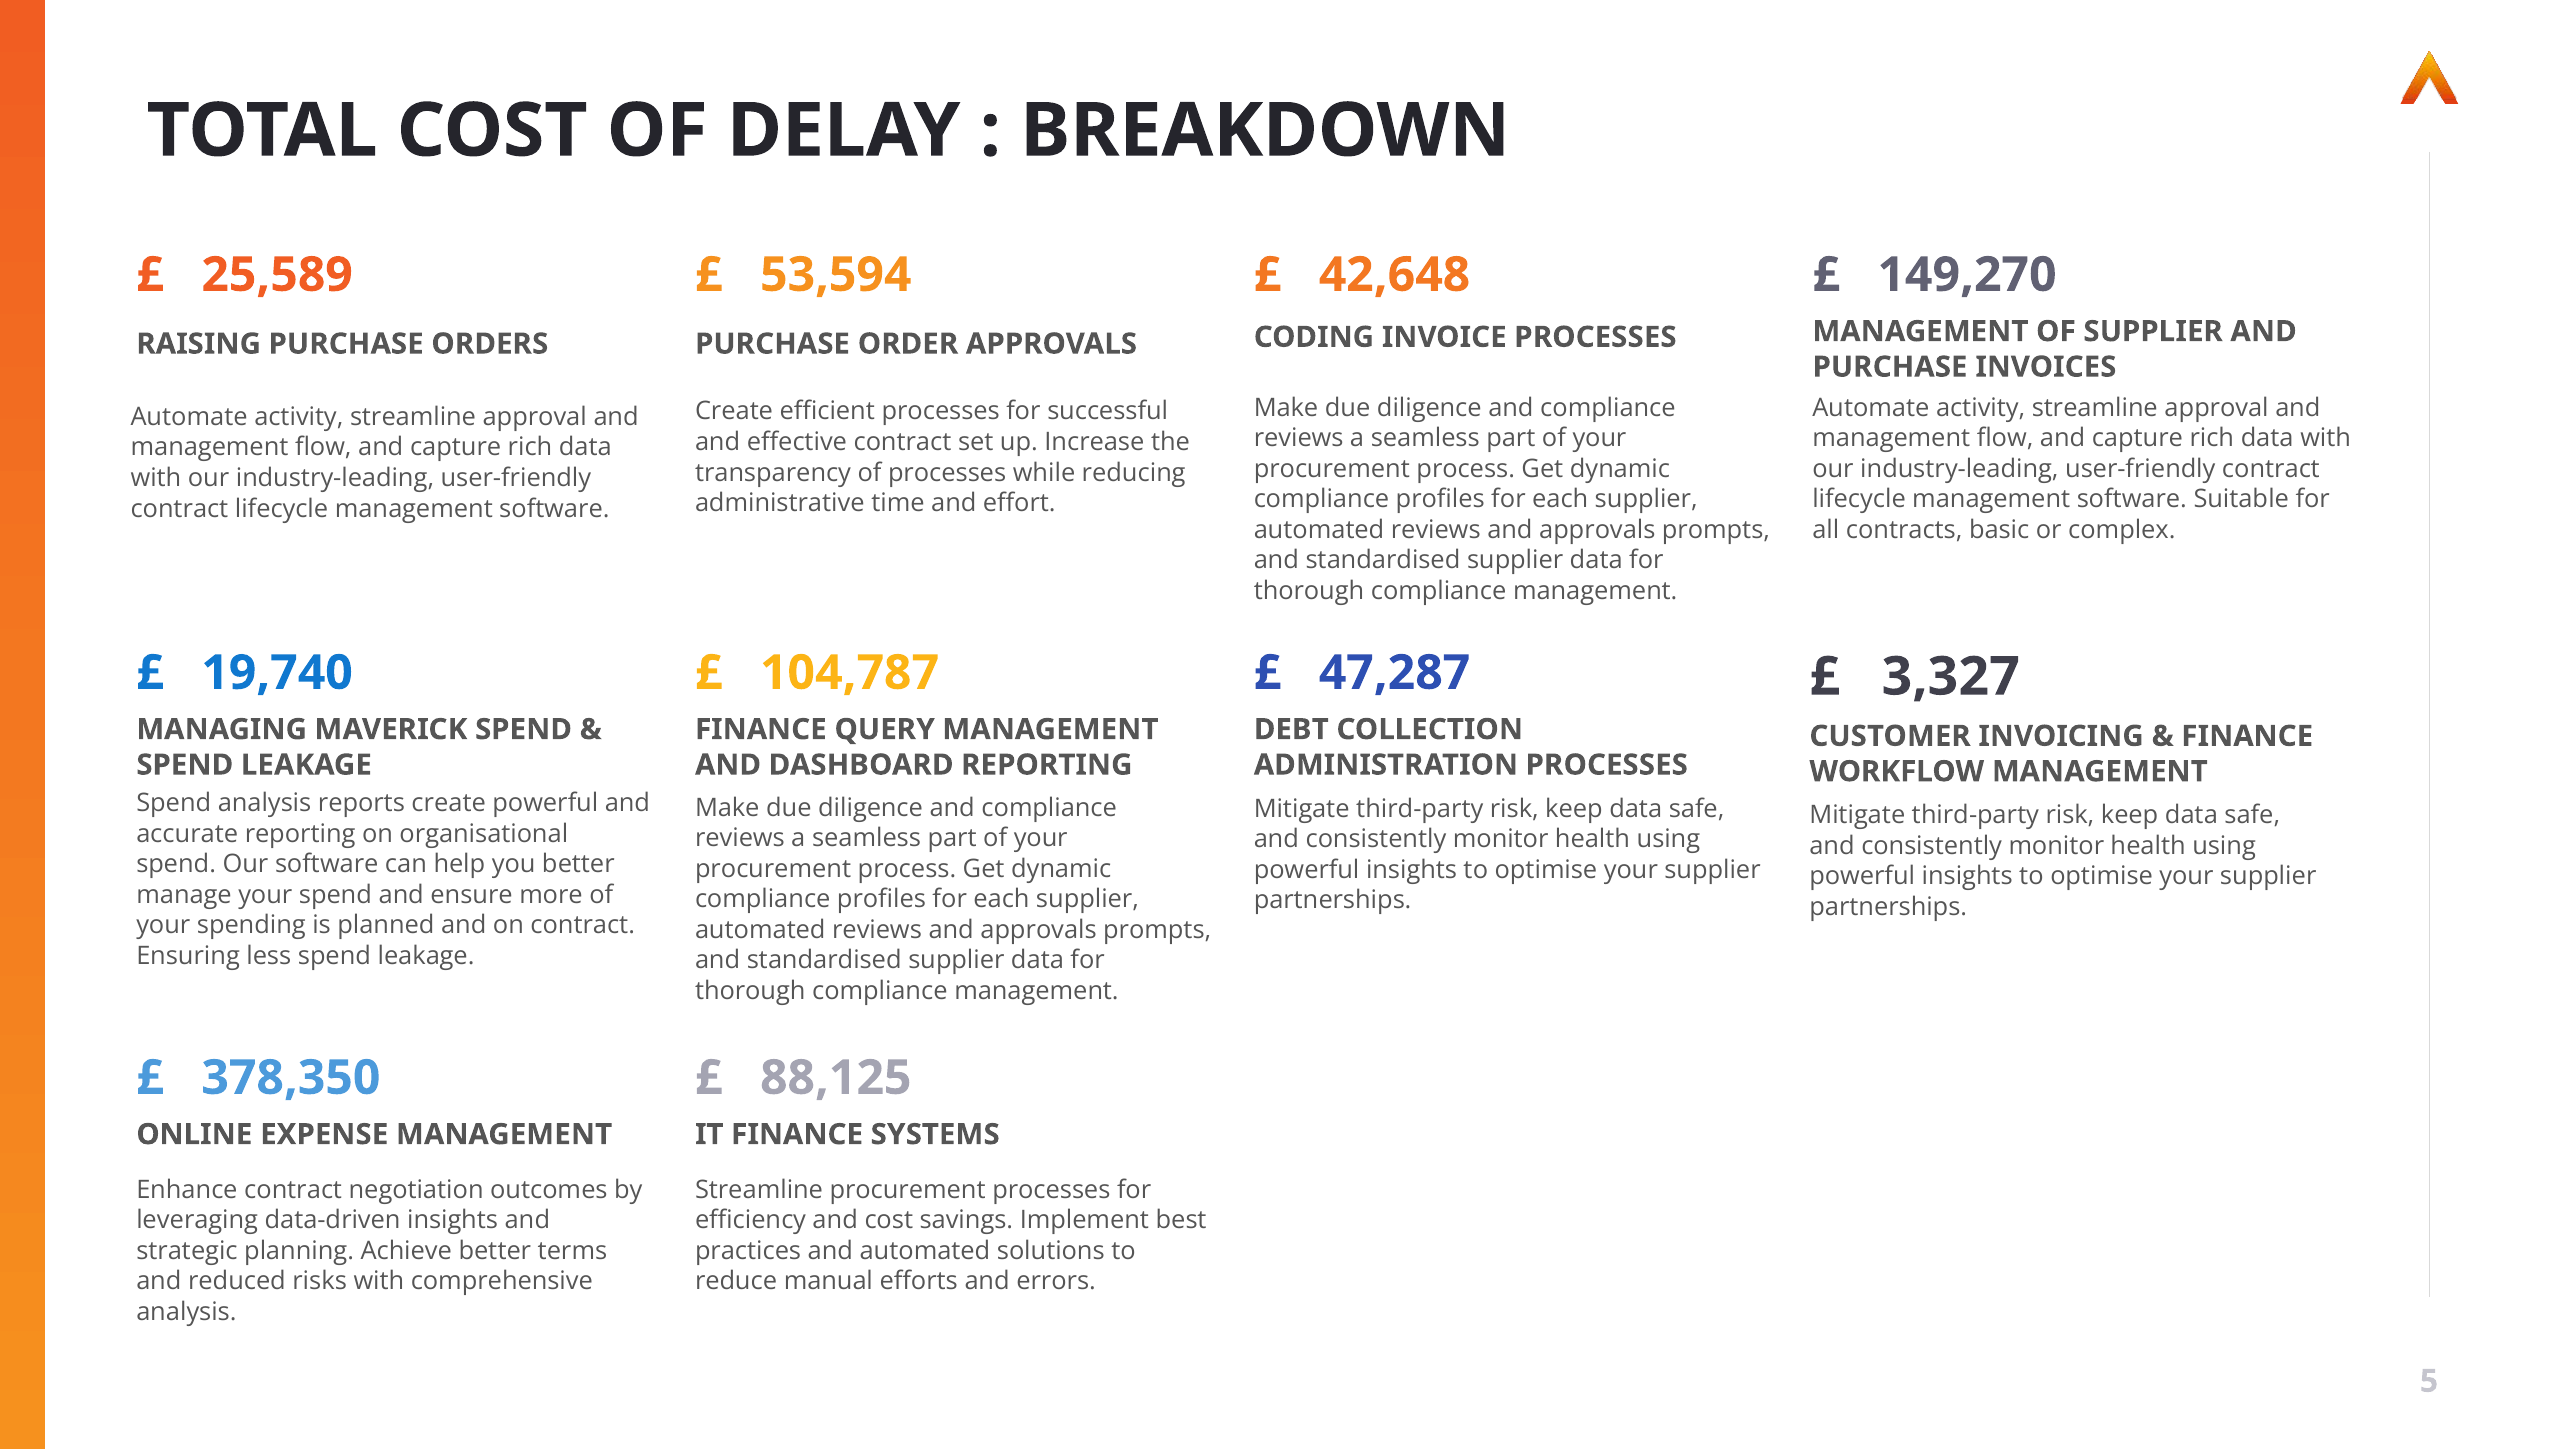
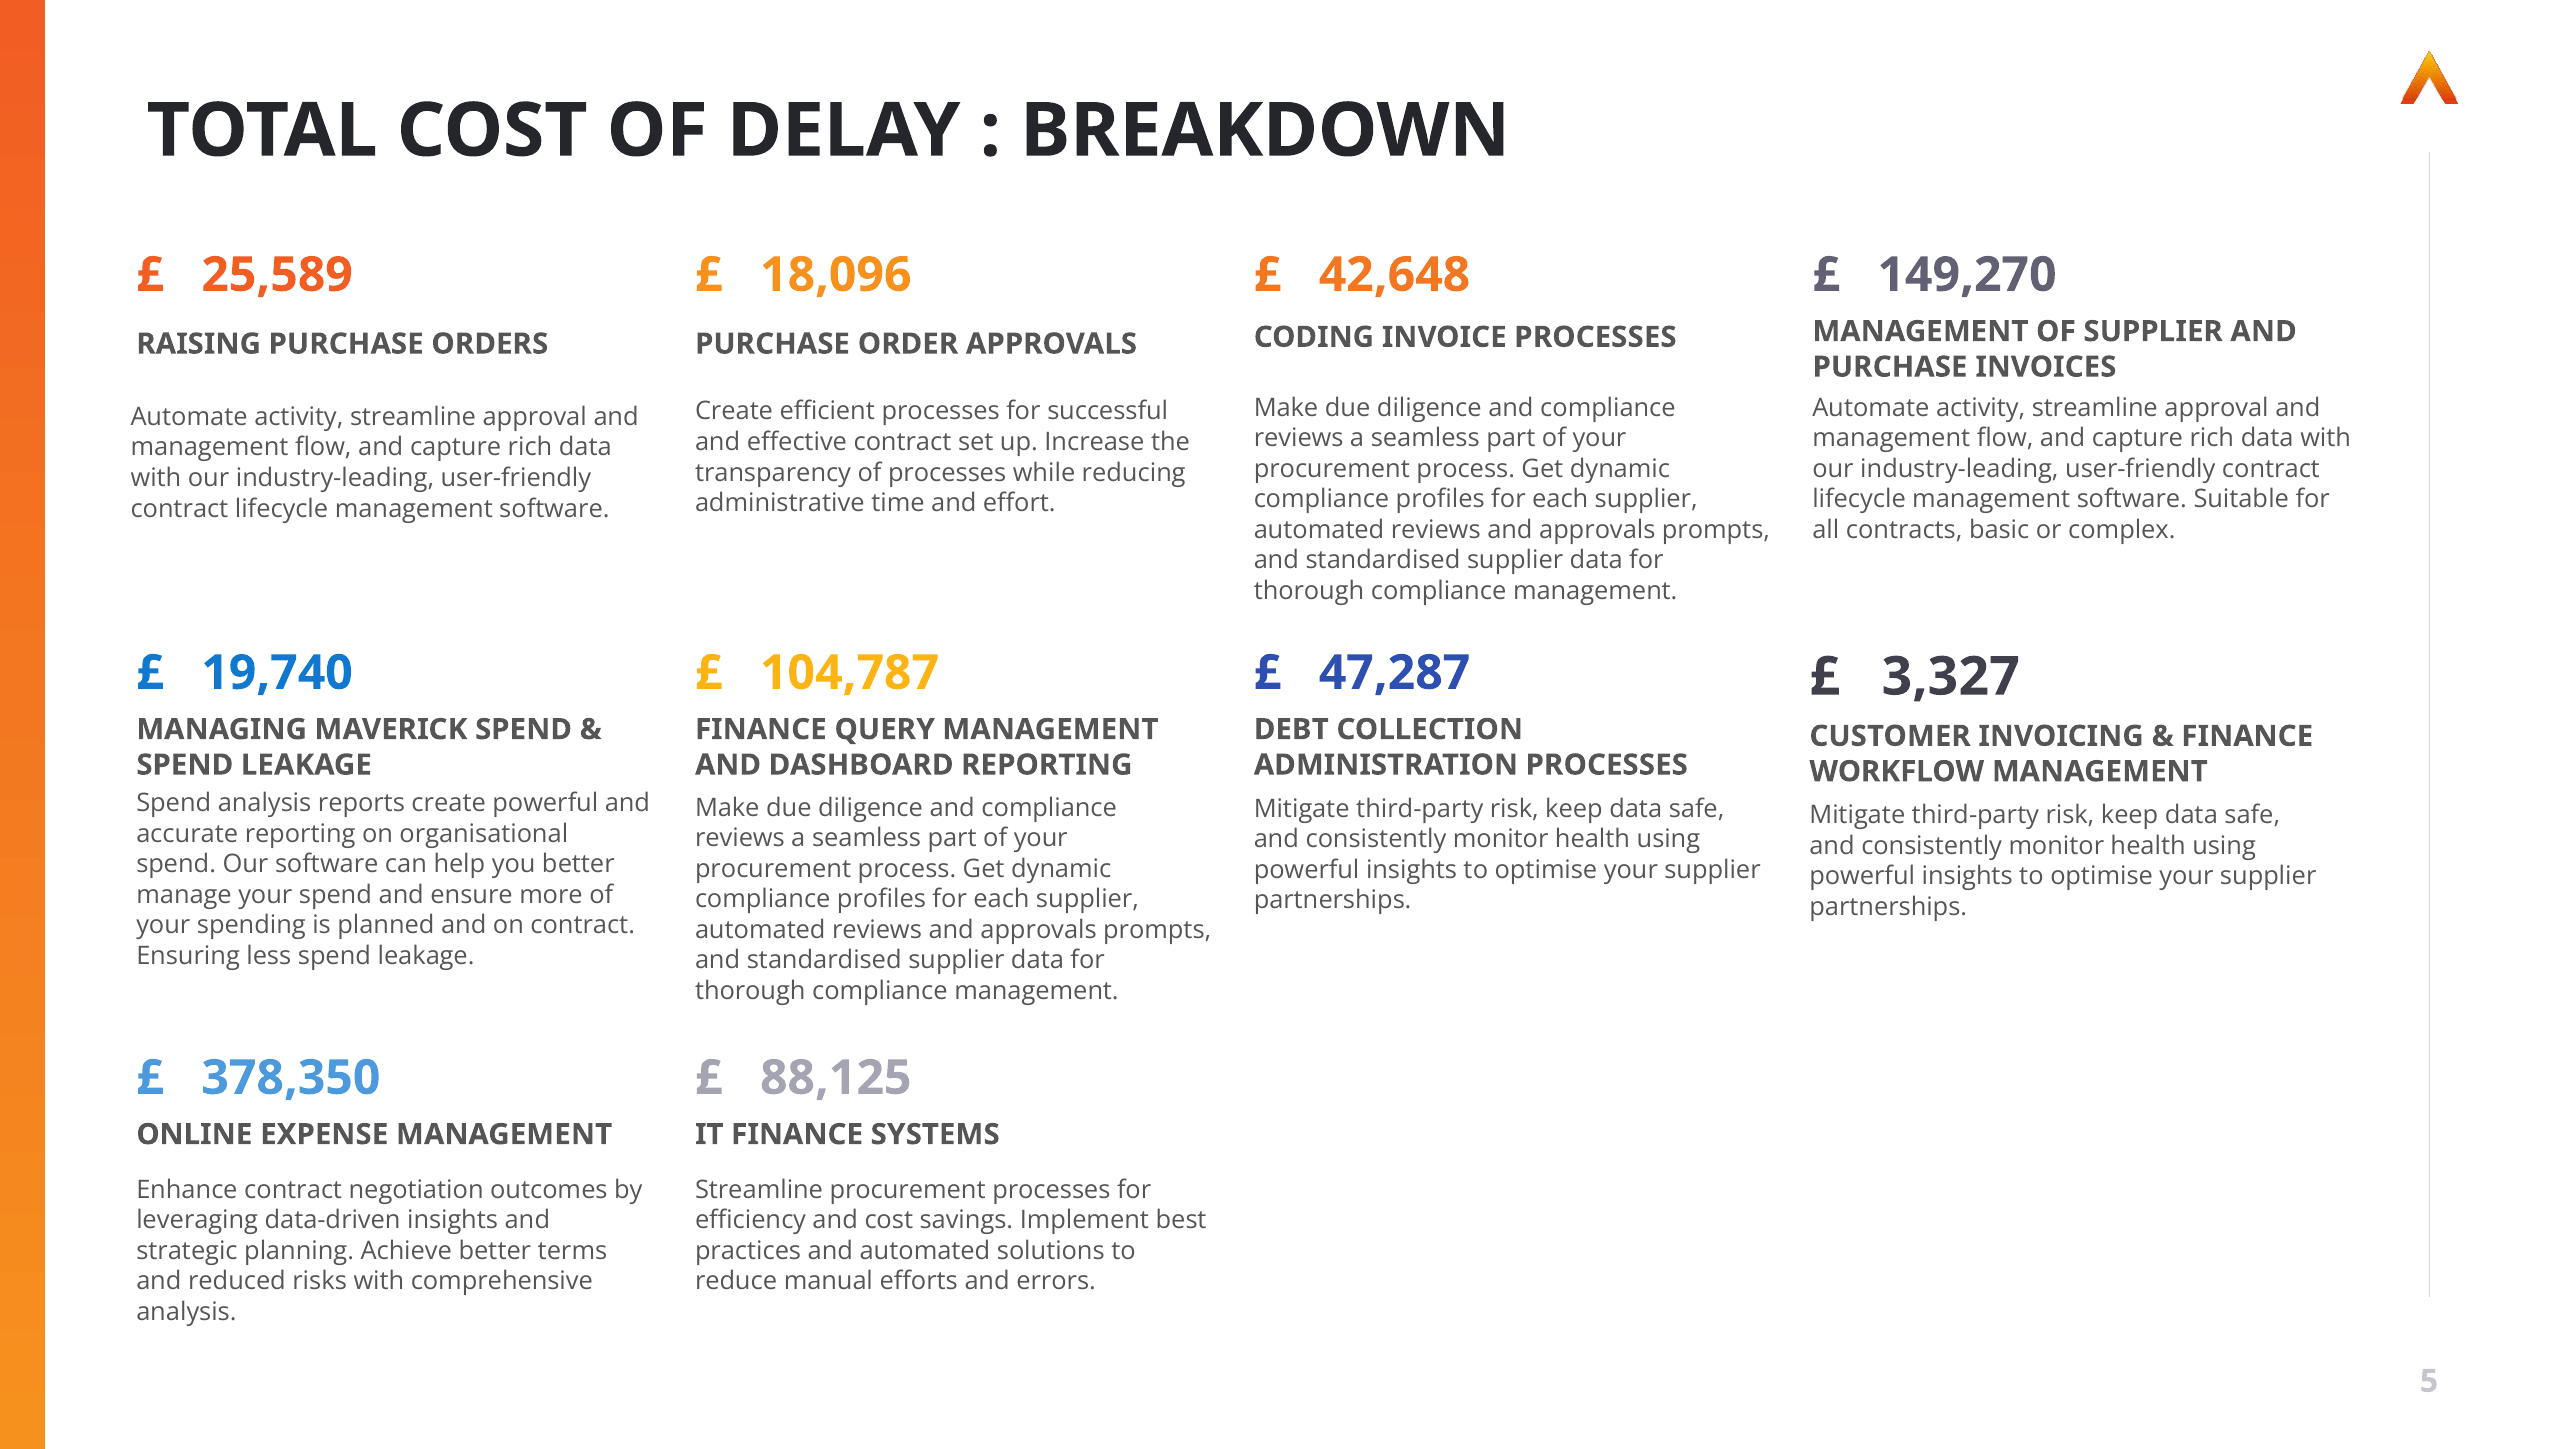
53,594: 53,594 -> 18,096 (836, 275)
